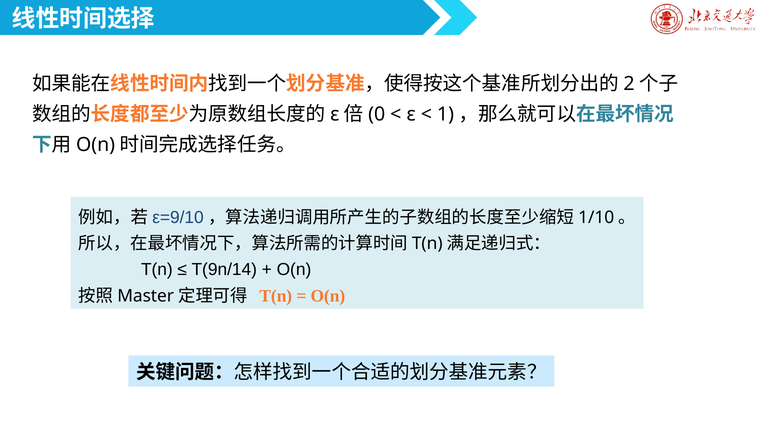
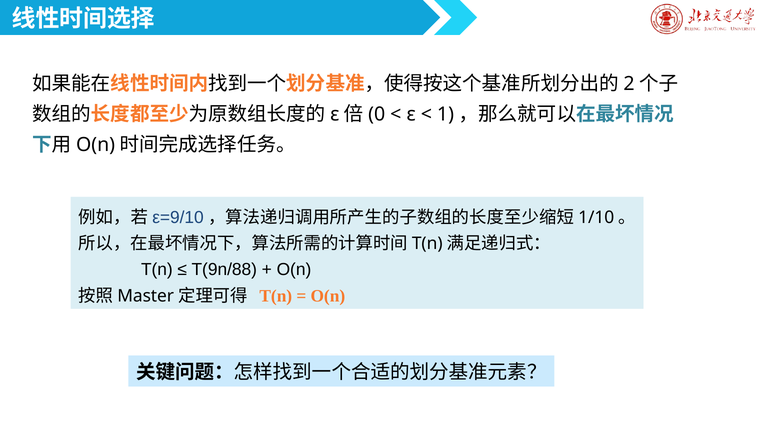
T(9n/14: T(9n/14 -> T(9n/88 (224, 270)
